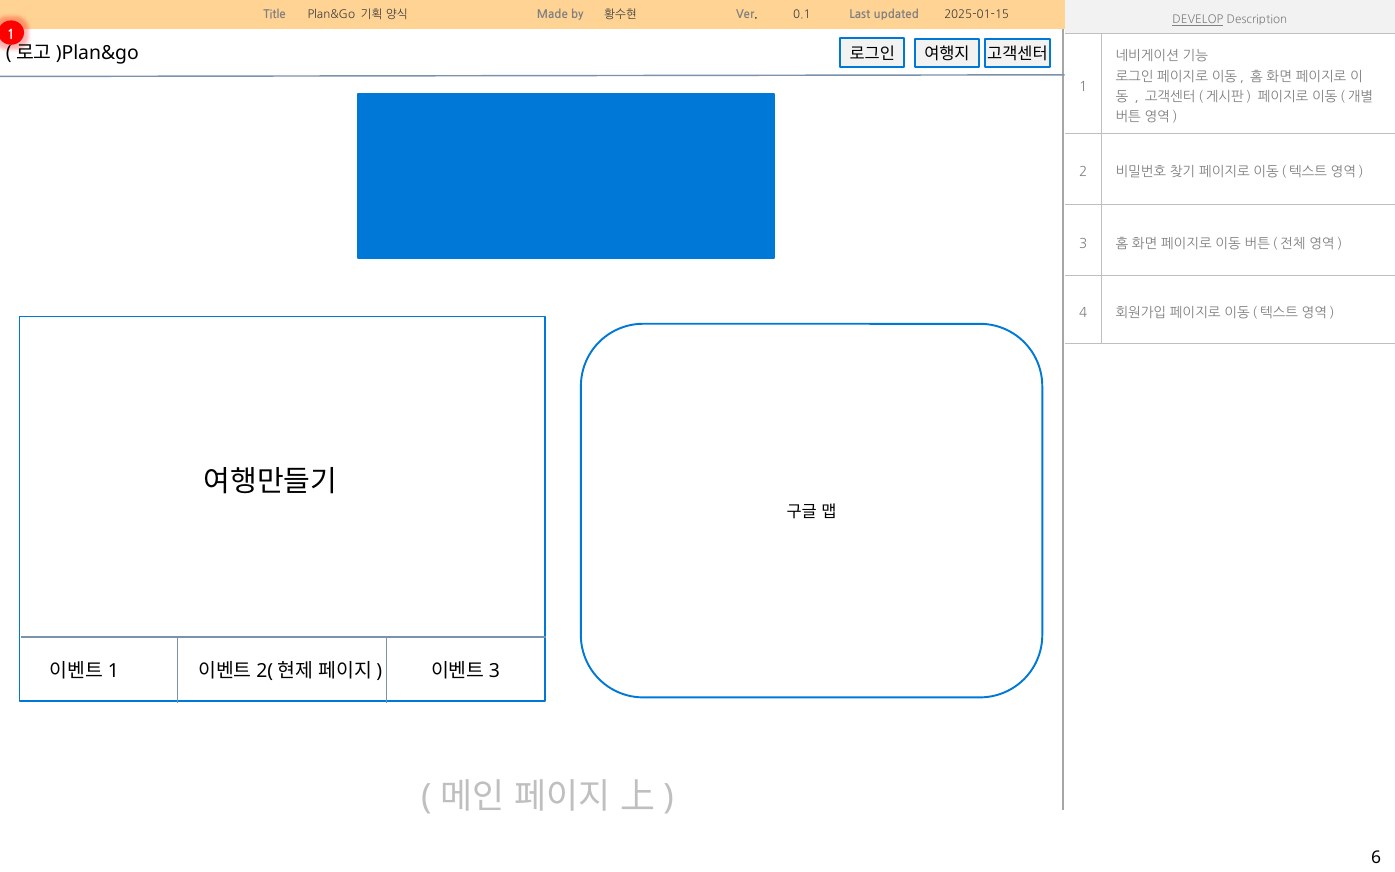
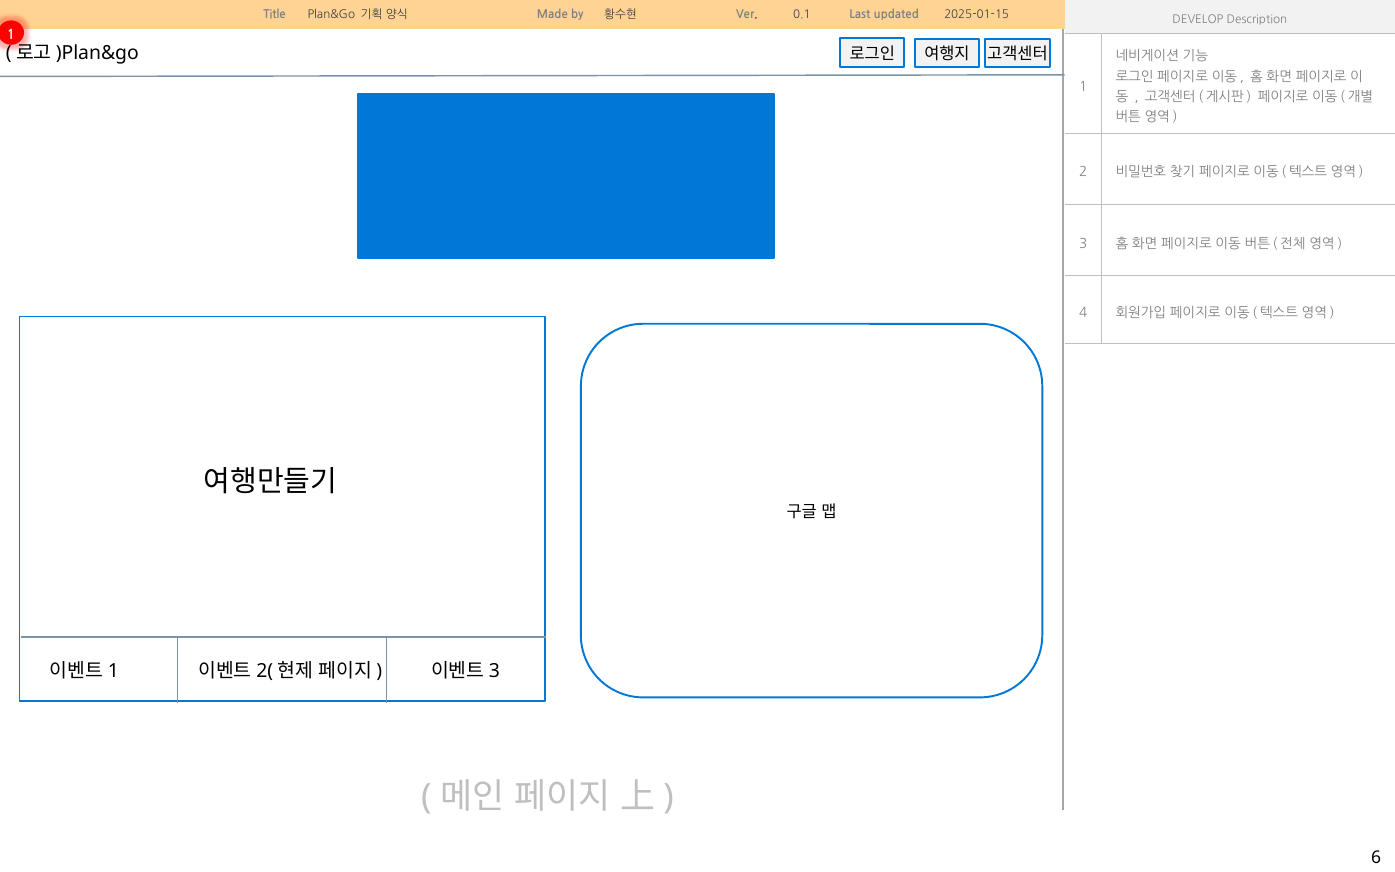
DEVELOP underline: present -> none (1198, 20)
